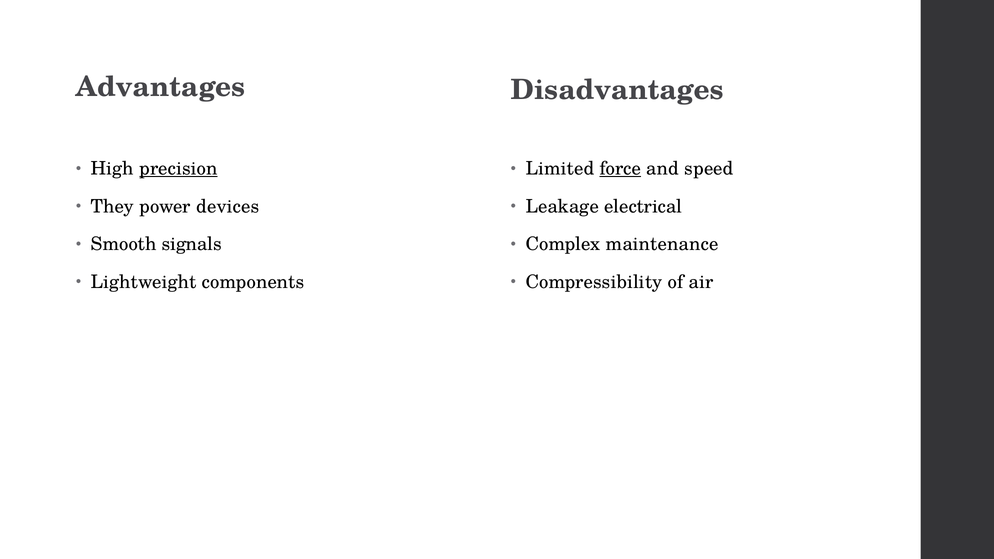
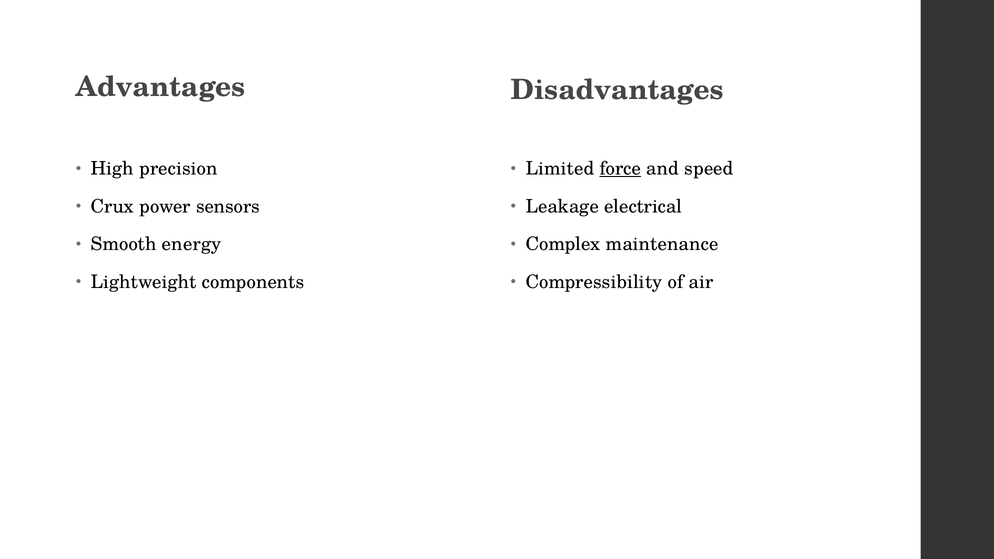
precision underline: present -> none (178, 169)
They: They -> Crux (112, 207)
devices: devices -> sensors (228, 207)
signals: signals -> energy (192, 244)
